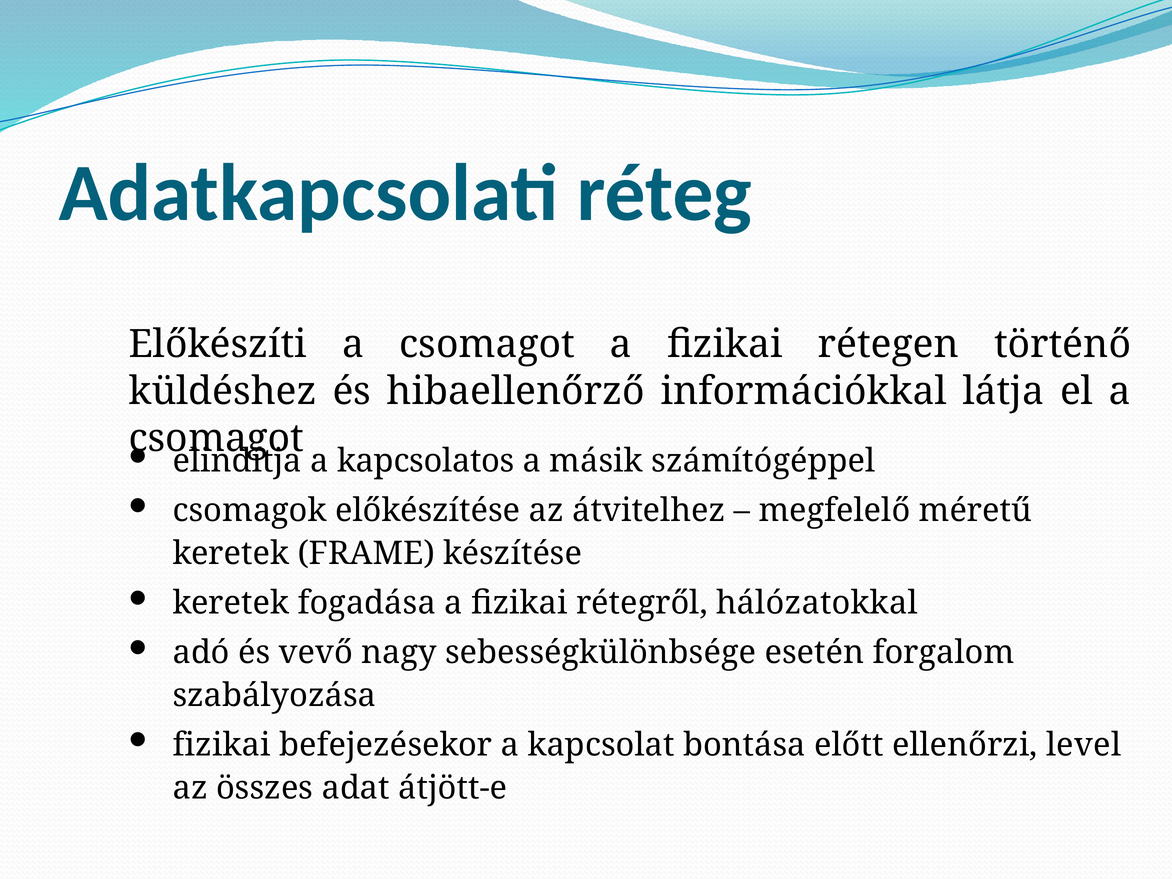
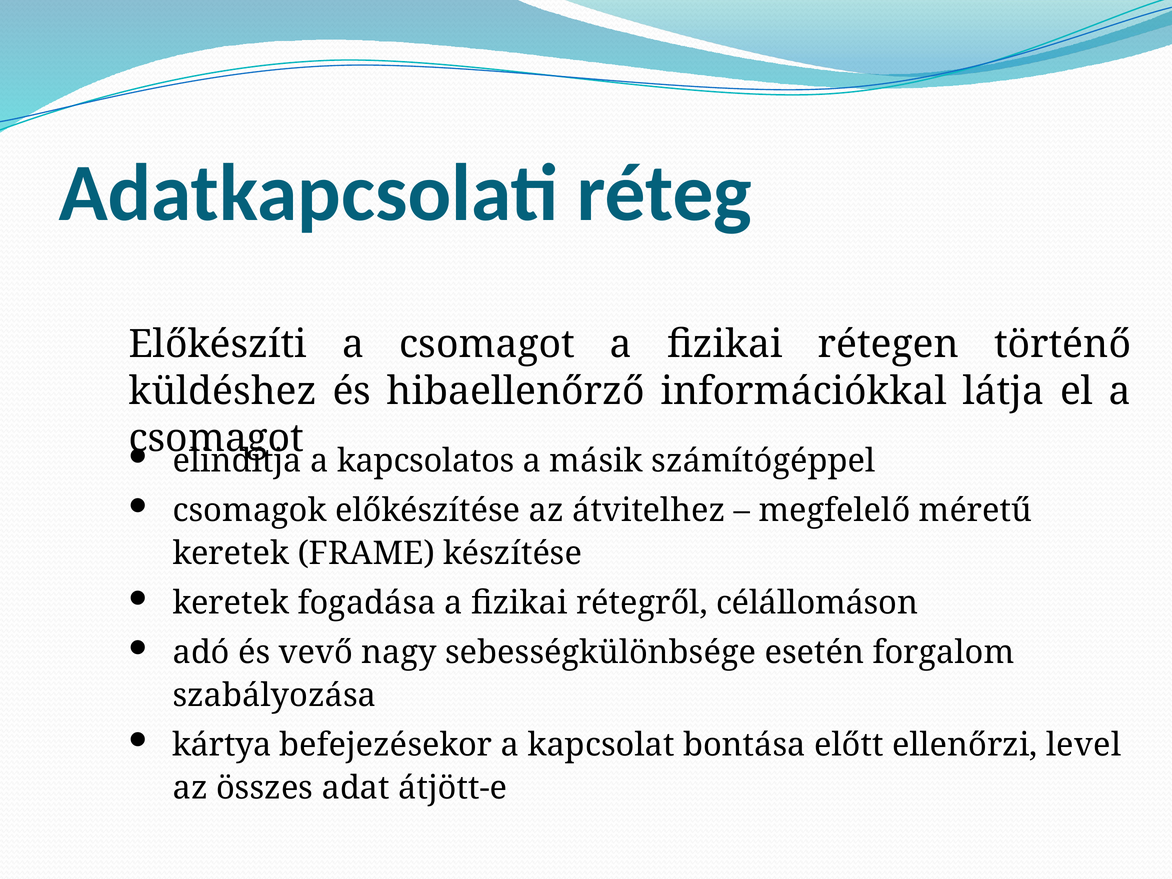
hálózatokkal: hálózatokkal -> célállomáson (817, 603)
fizikai: fizikai -> kártya (222, 745)
